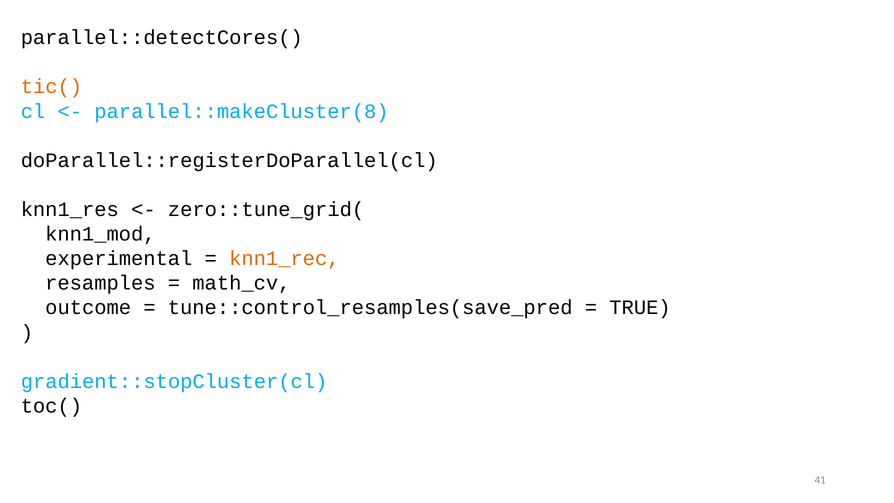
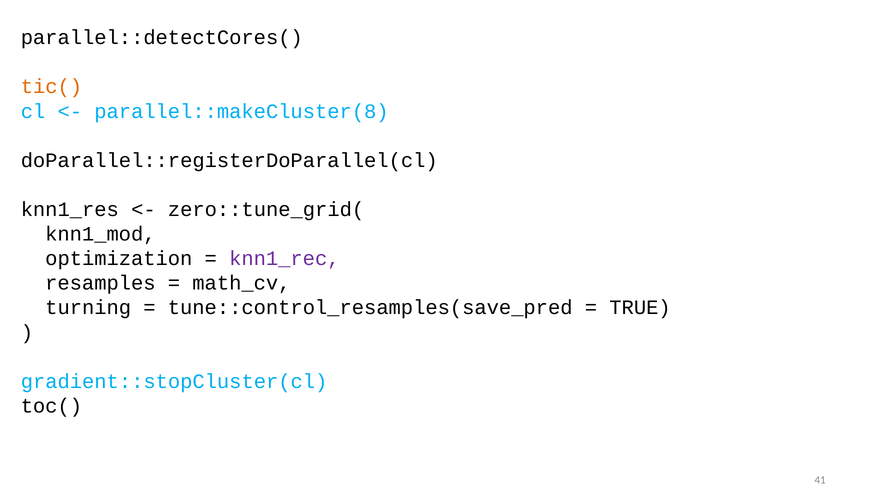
experimental: experimental -> optimization (119, 259)
knn1_rec colour: orange -> purple (284, 259)
outcome: outcome -> turning (88, 308)
